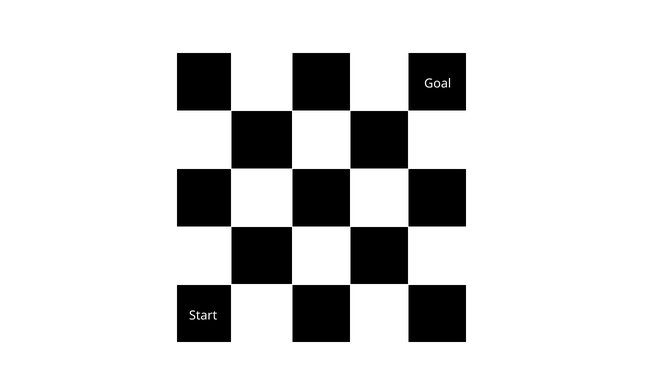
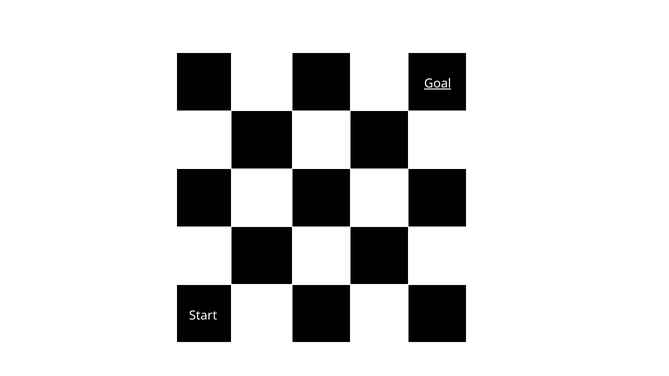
Goal underline: none -> present (438, 84)
